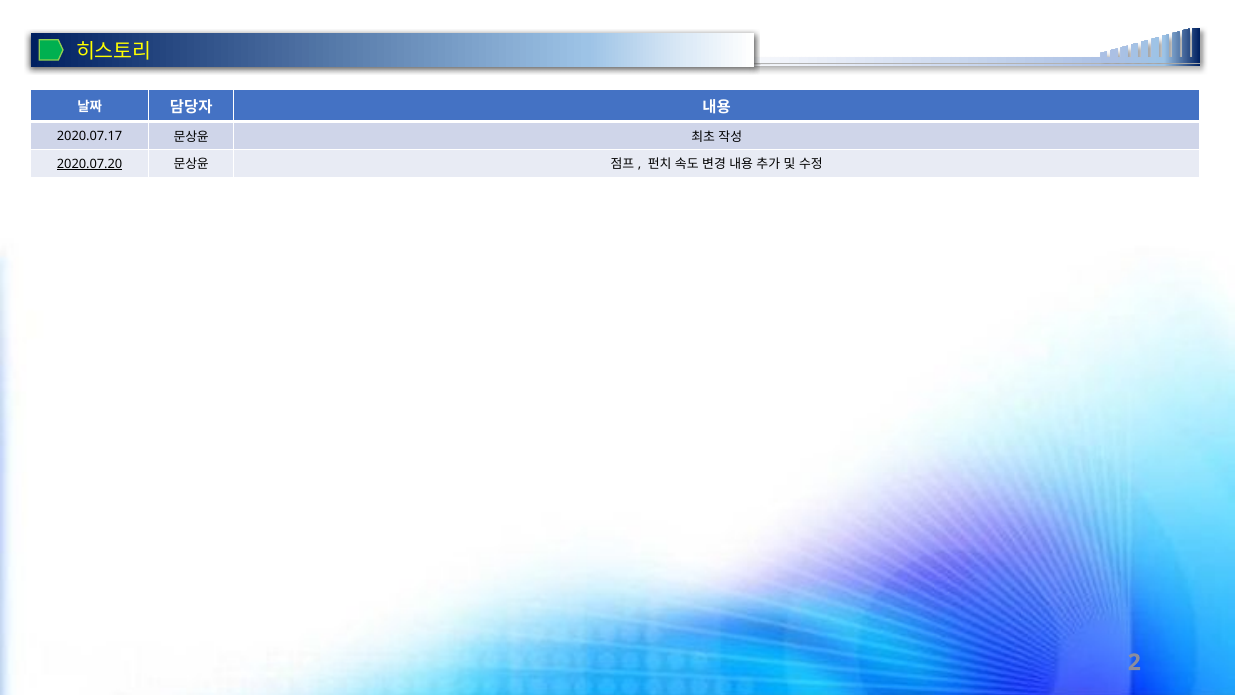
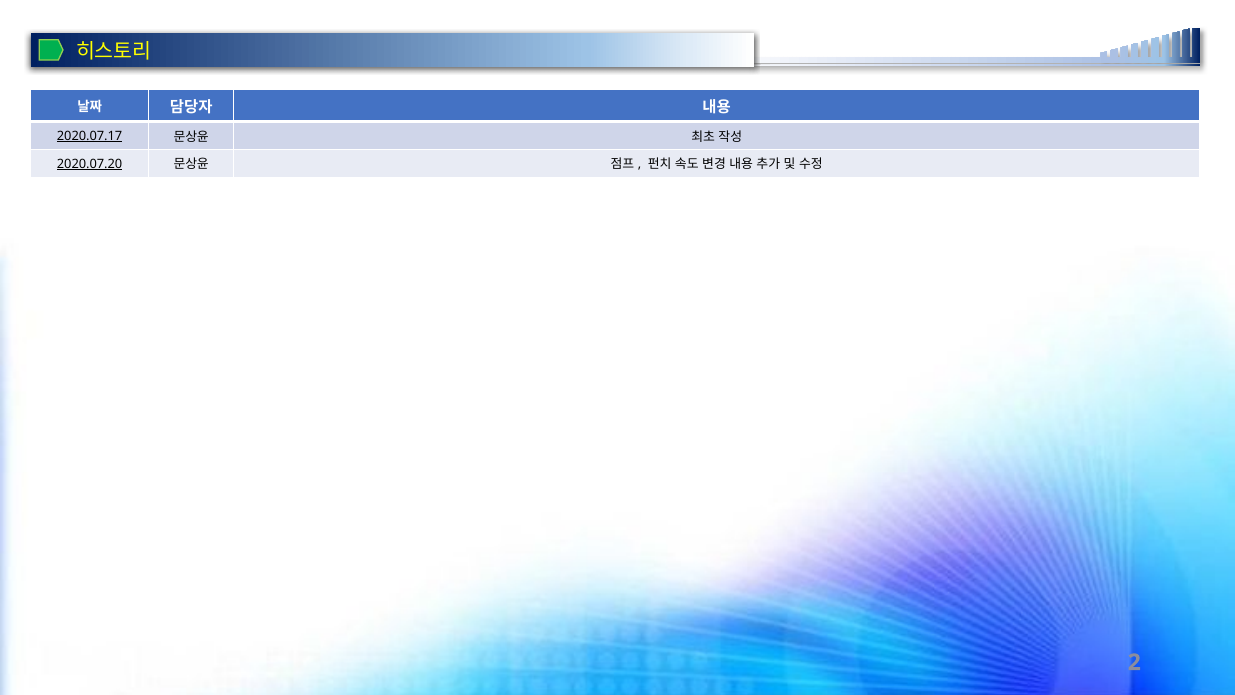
2020.07.17 underline: none -> present (90, 136)
